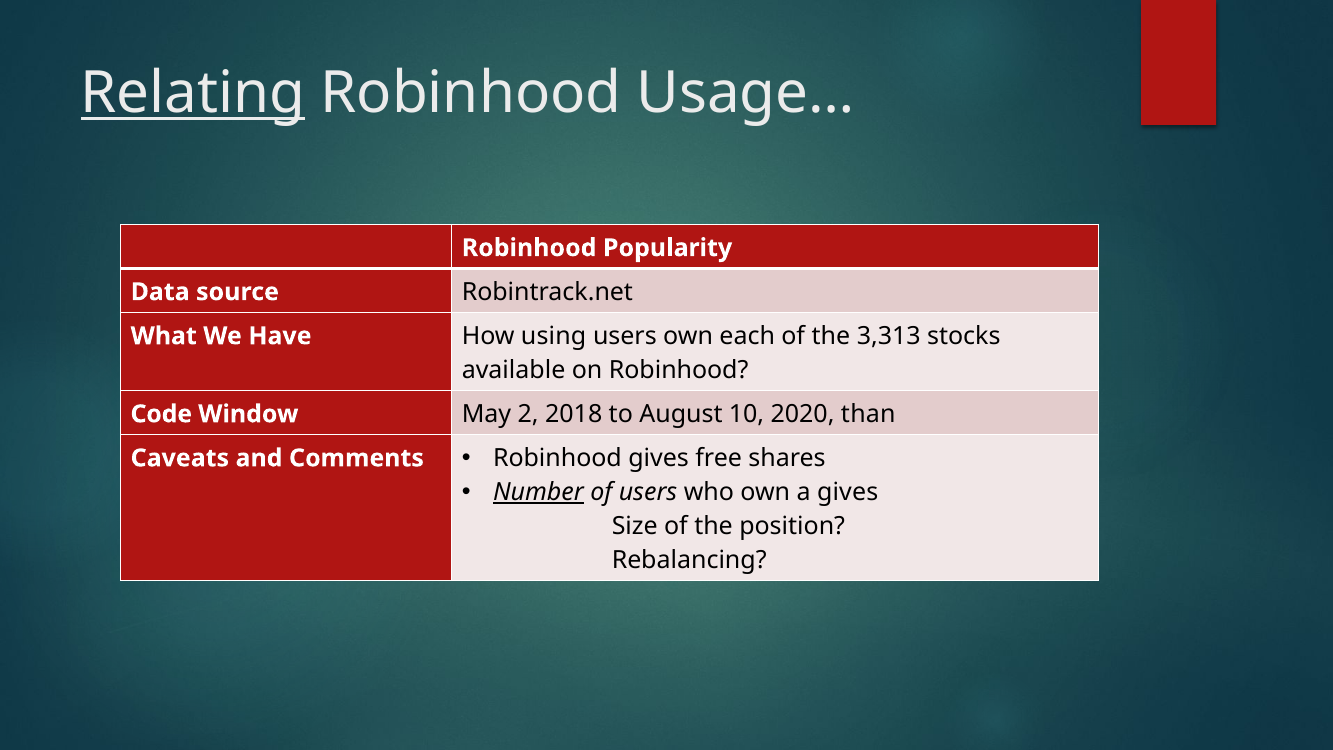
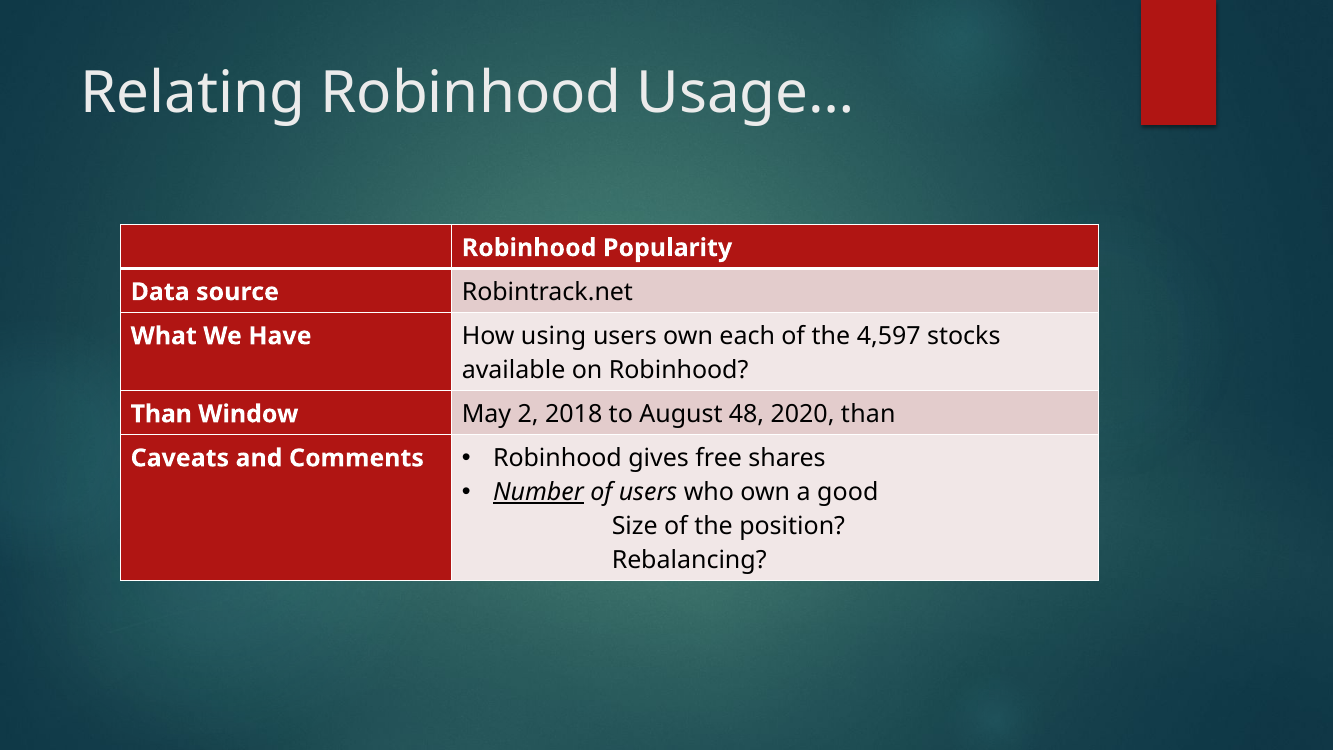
Relating underline: present -> none (193, 94)
3,313: 3,313 -> 4,597 (889, 336)
Code: Code -> Than (161, 414)
10: 10 -> 48 (747, 414)
a gives: gives -> good (848, 492)
